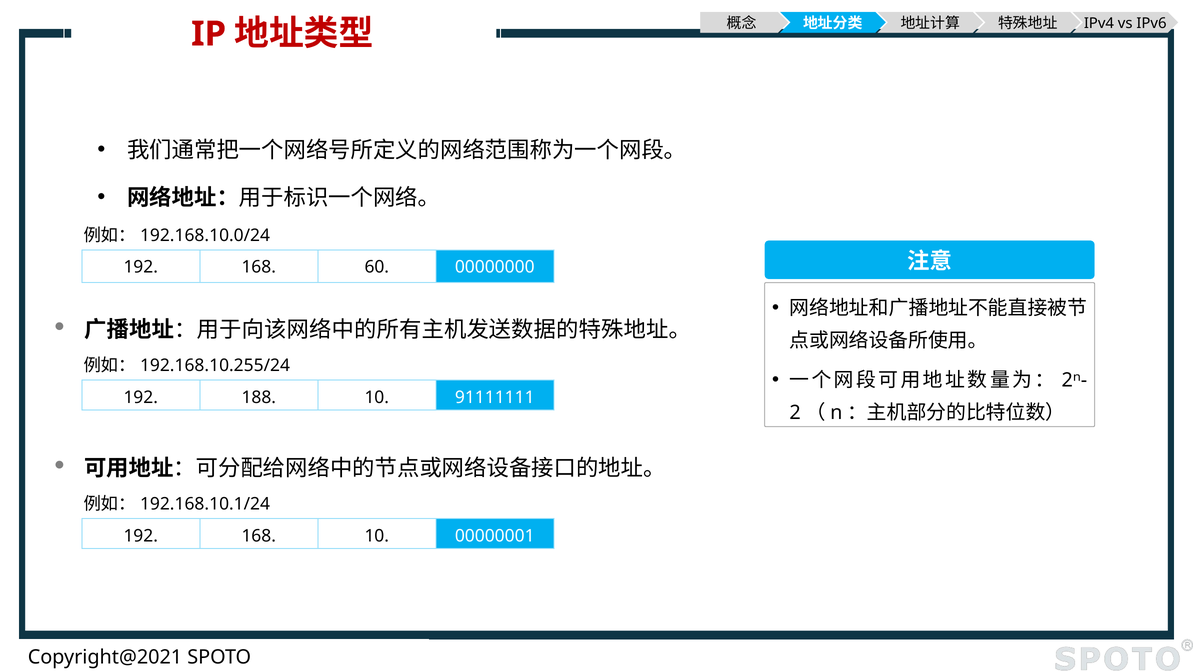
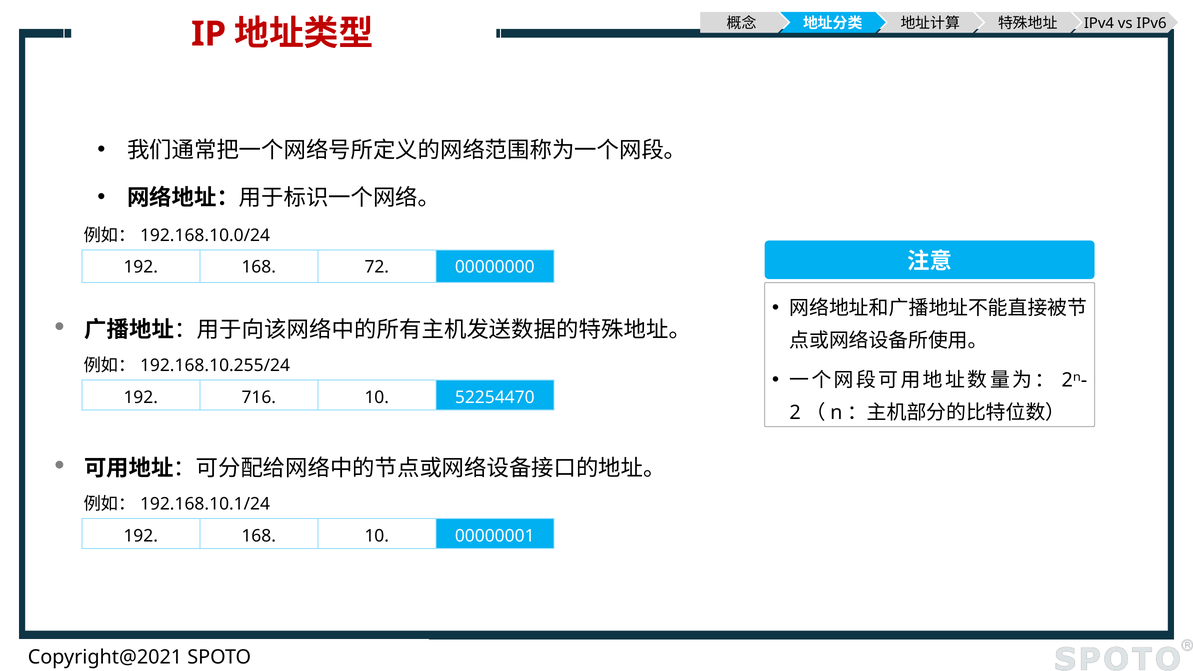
60: 60 -> 72 (377, 267)
188: 188 -> 716 (259, 398)
91111111: 91111111 -> 52254470 (495, 398)
